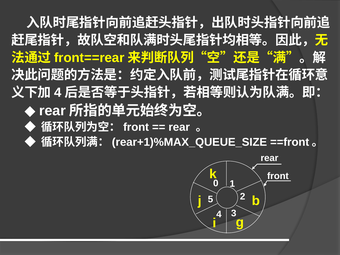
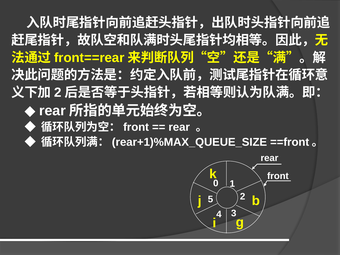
4: 4 -> 2 (58, 93)
